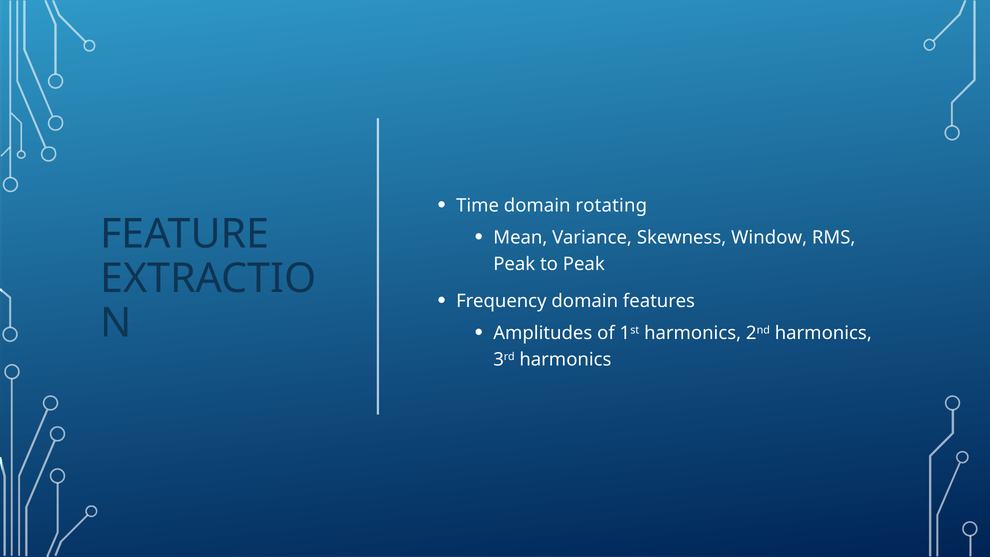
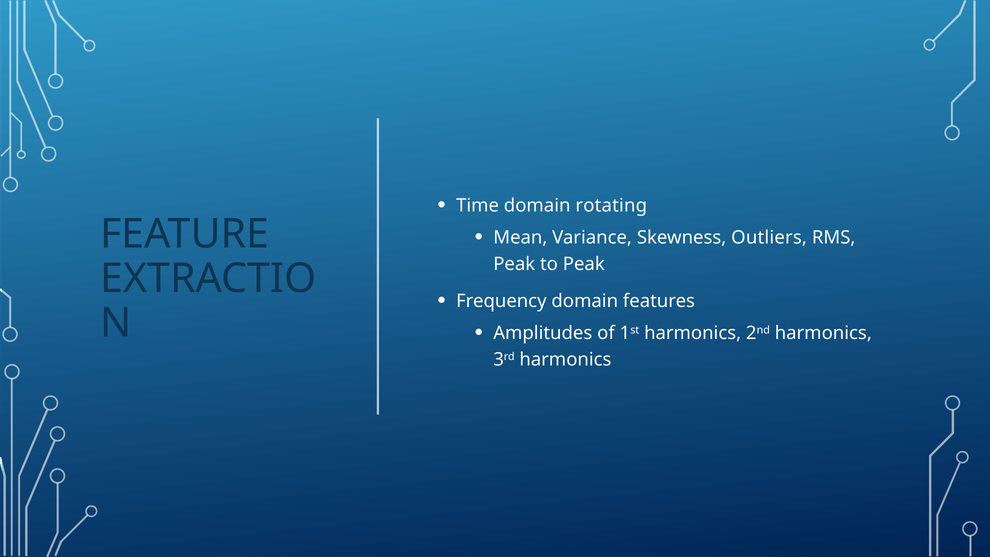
Window: Window -> Outliers (769, 237)
